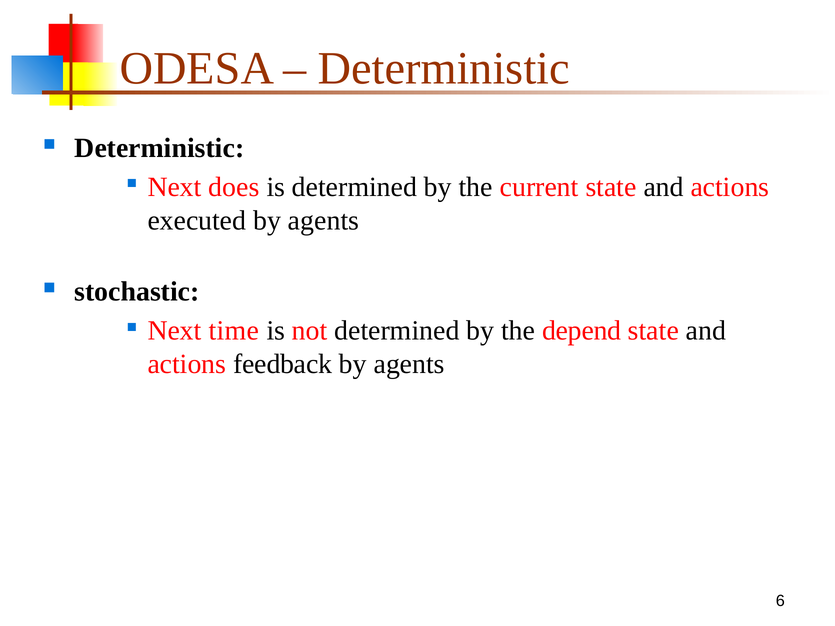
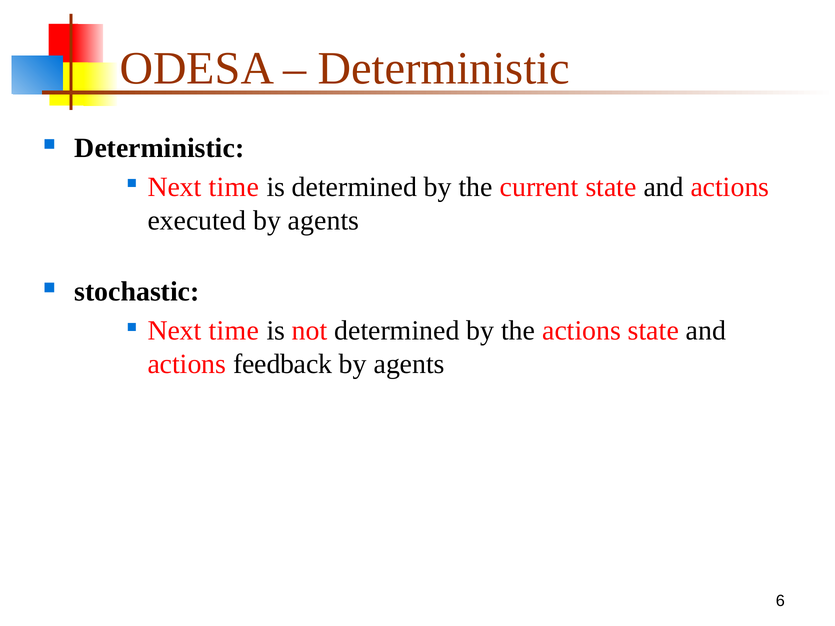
does: does -> time (234, 187)
the depend: depend -> actions (582, 331)
